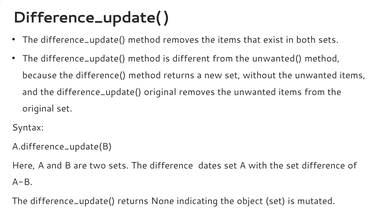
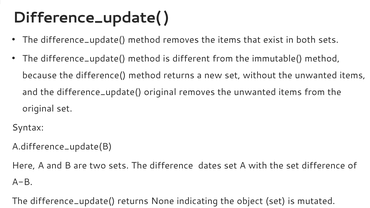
unwanted(: unwanted( -> immutable( (277, 59)
